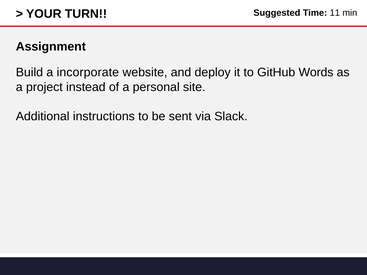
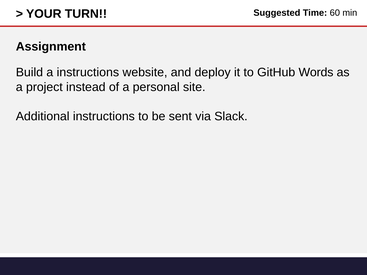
11: 11 -> 60 (335, 13)
a incorporate: incorporate -> instructions (88, 72)
